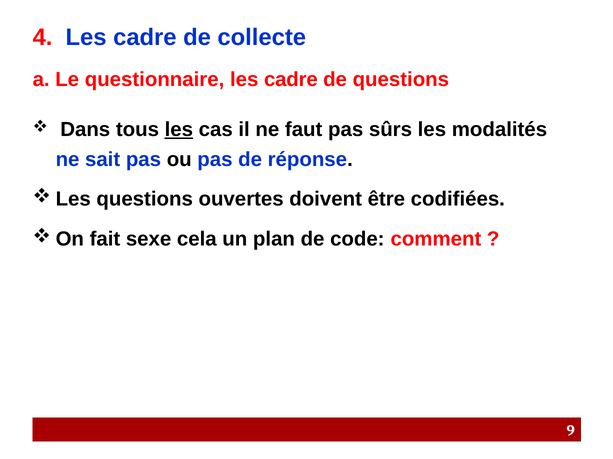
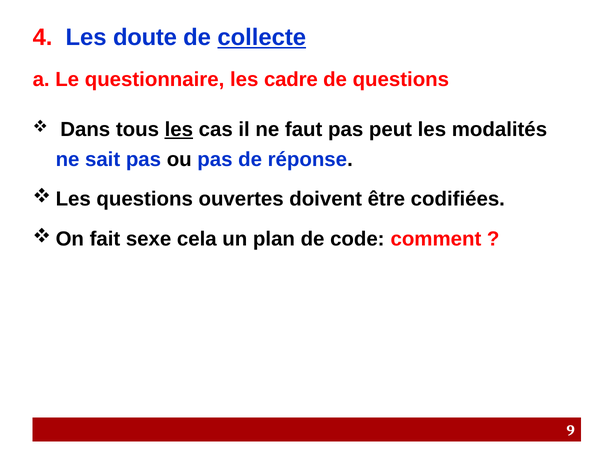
4 Les cadre: cadre -> doute (145, 38)
collecte underline: none -> present (262, 38)
sûrs: sûrs -> peut (390, 130)
